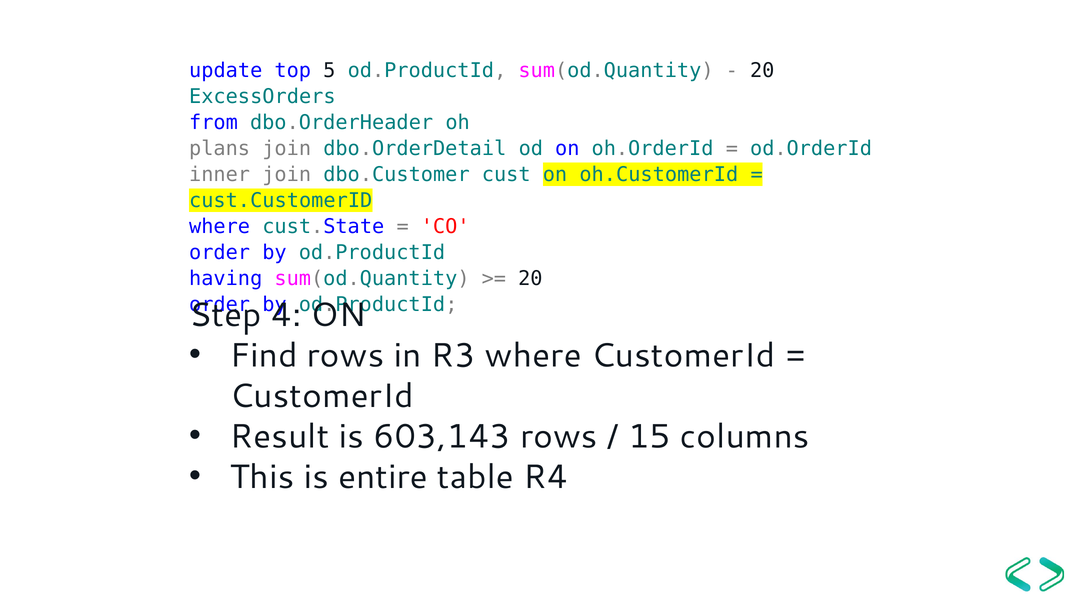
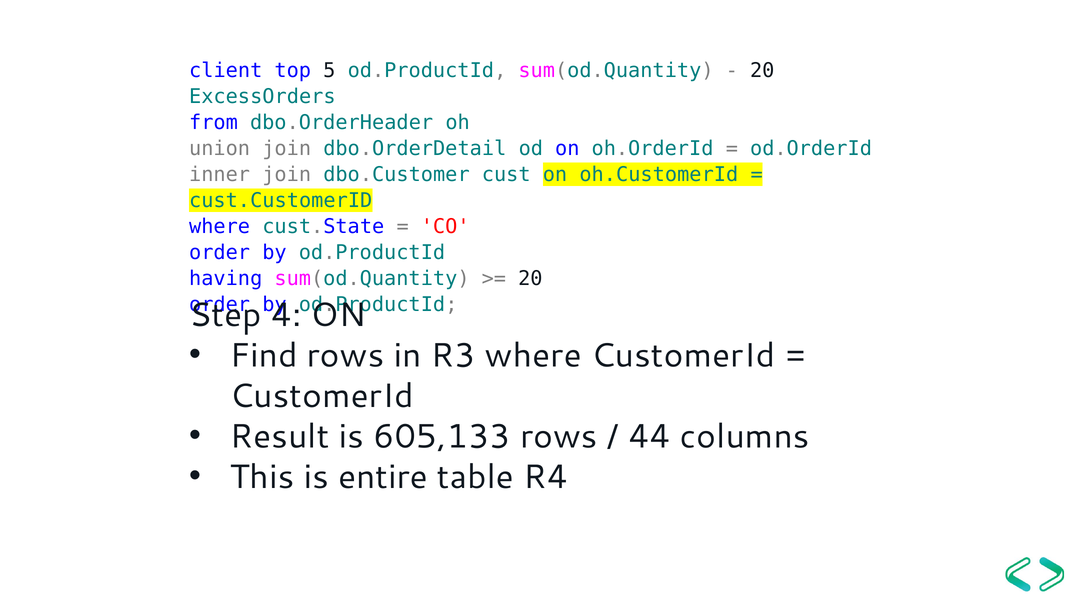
update: update -> client (226, 71)
plans: plans -> union (220, 149)
603,143: 603,143 -> 605,133 (442, 437)
15: 15 -> 44 (649, 437)
